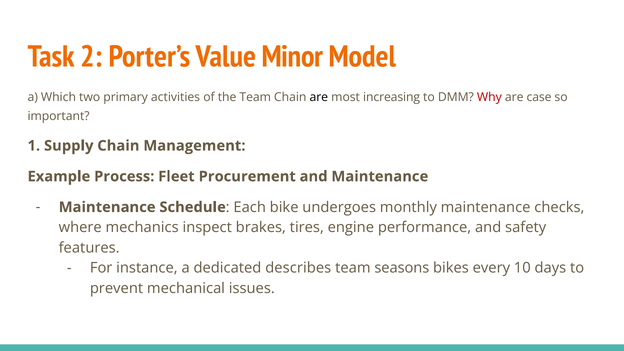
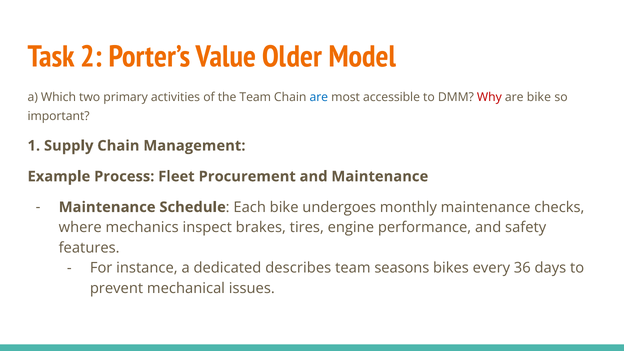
Minor: Minor -> Older (292, 57)
are colour: black -> blue (319, 97)
increasing: increasing -> accessible (392, 97)
are case: case -> bike (539, 97)
10: 10 -> 36 (522, 268)
